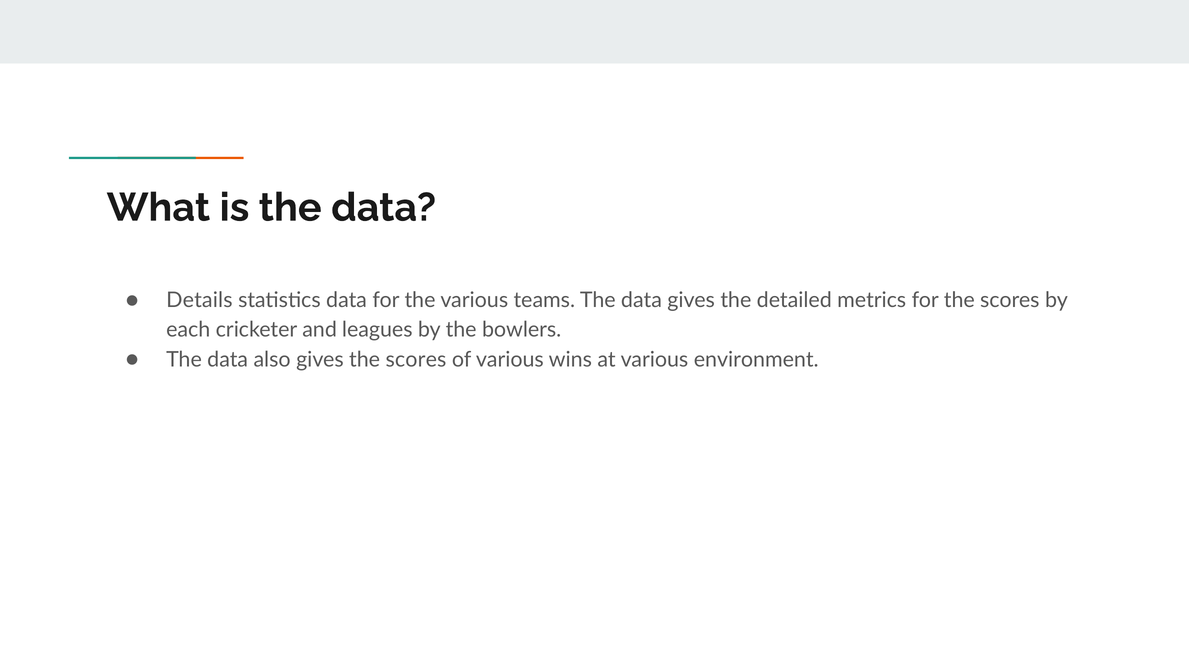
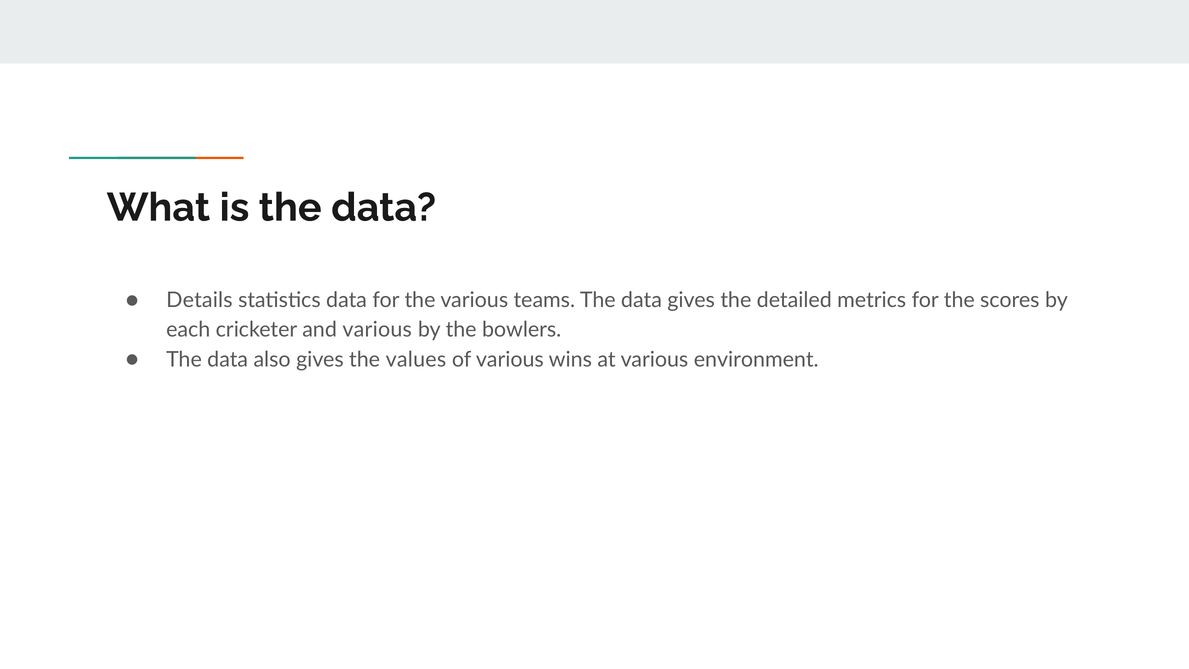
and leagues: leagues -> various (377, 330)
gives the scores: scores -> values (416, 359)
